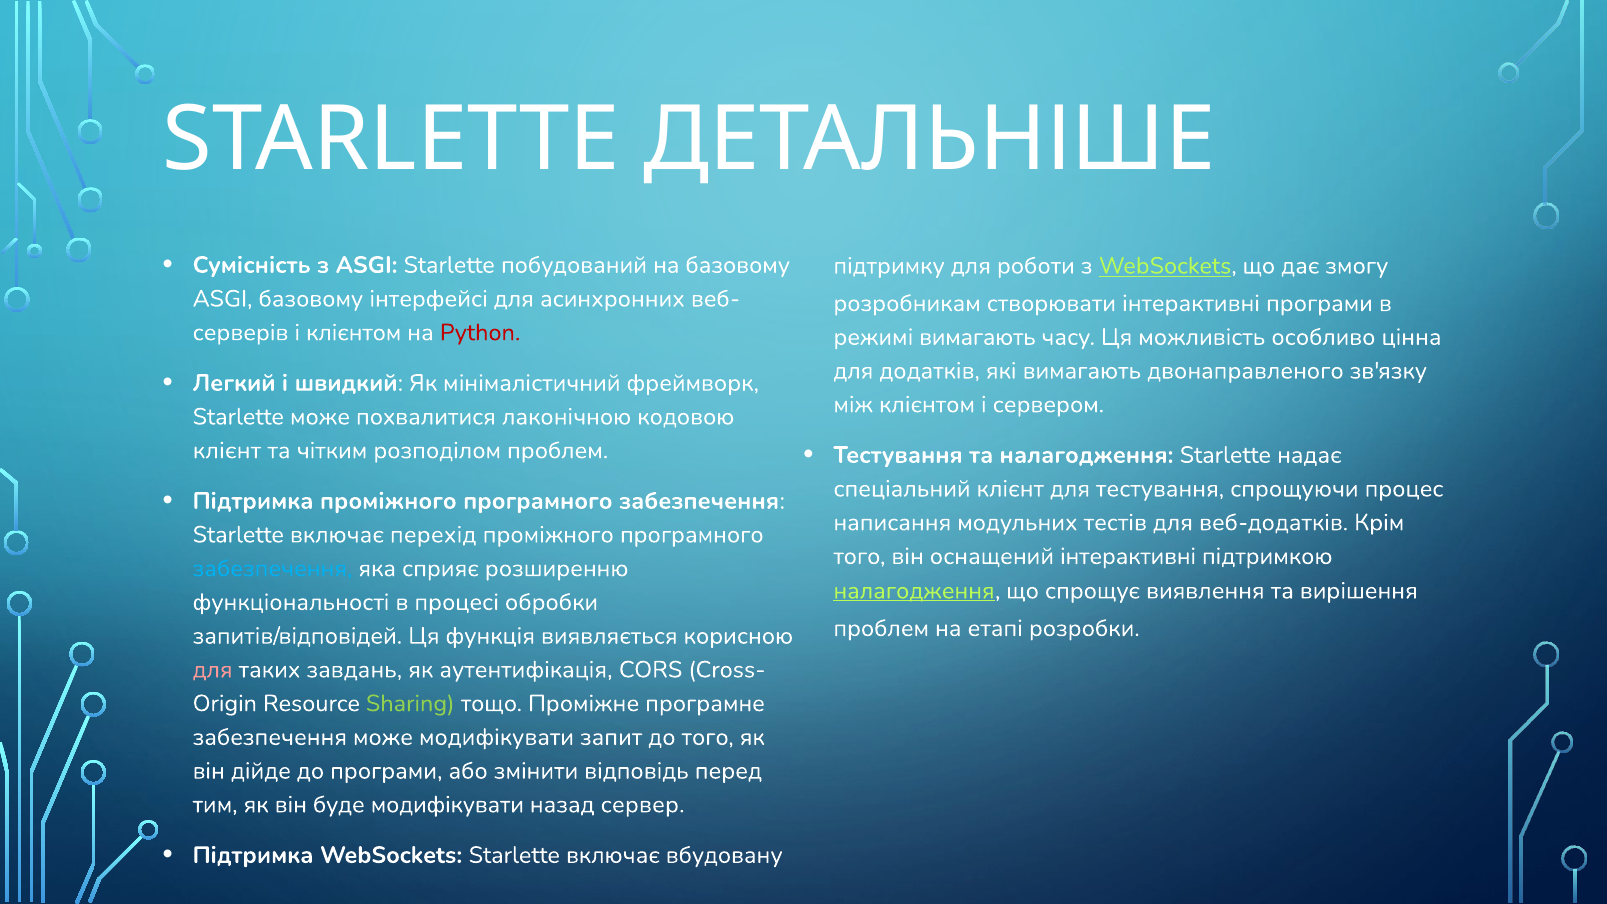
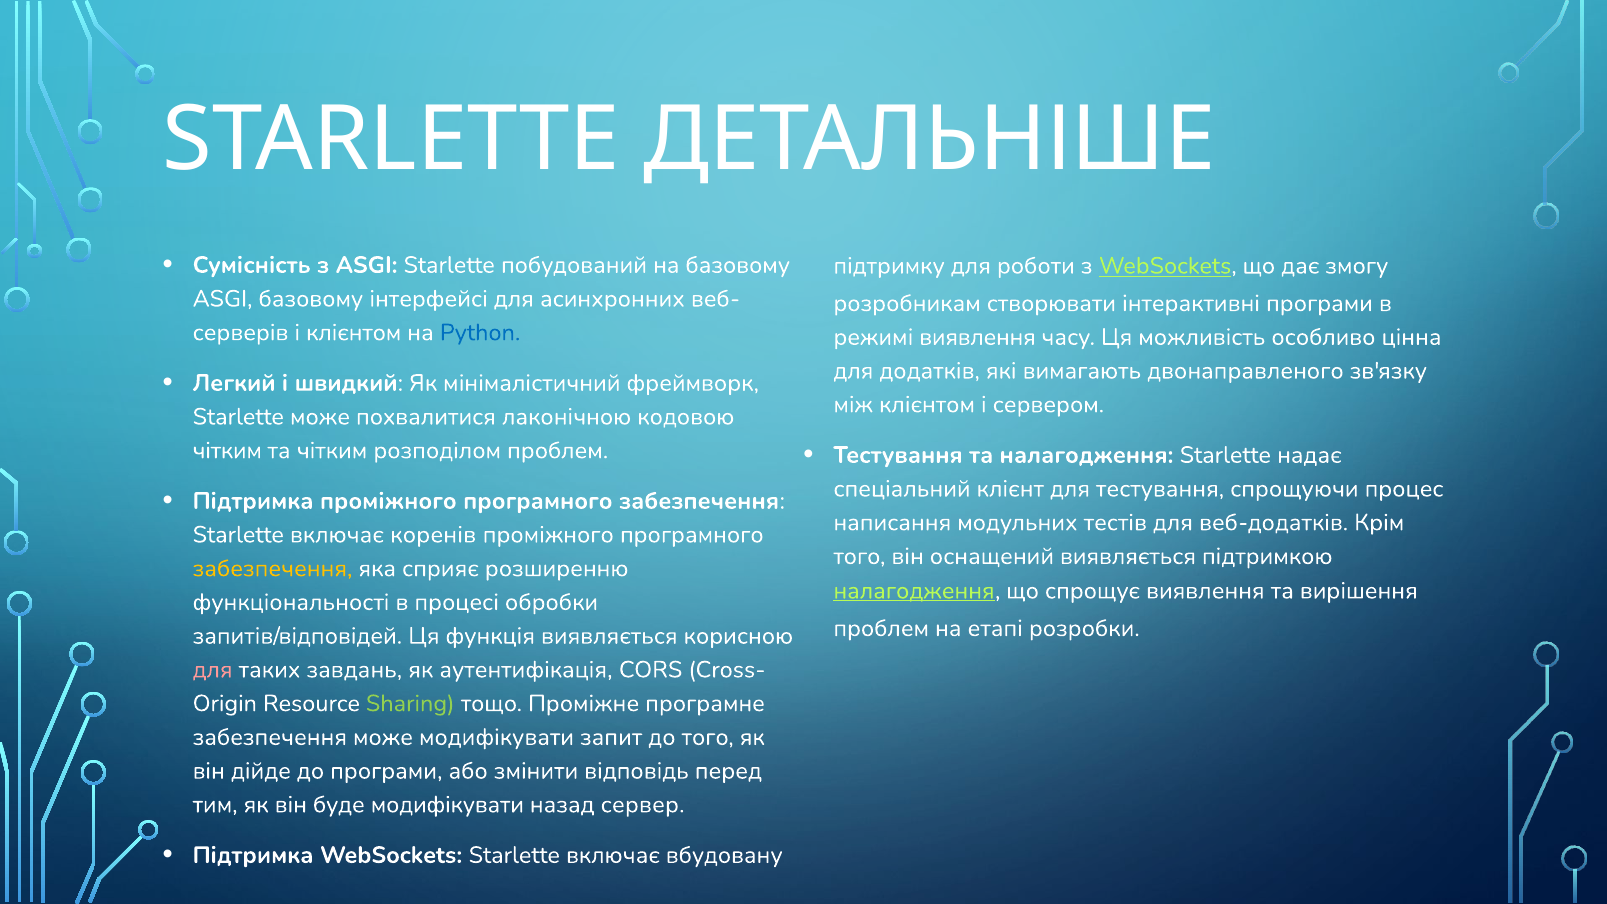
Python colour: red -> blue (480, 332)
режимі вимагають: вимагають -> виявлення (977, 337)
клієнт: клієнт -> чітким (227, 450)
перехід: перехід -> коренів (433, 535)
оснащений інтерактивні: інтерактивні -> виявляється (1128, 556)
забезпечення colour: light blue -> yellow (272, 568)
